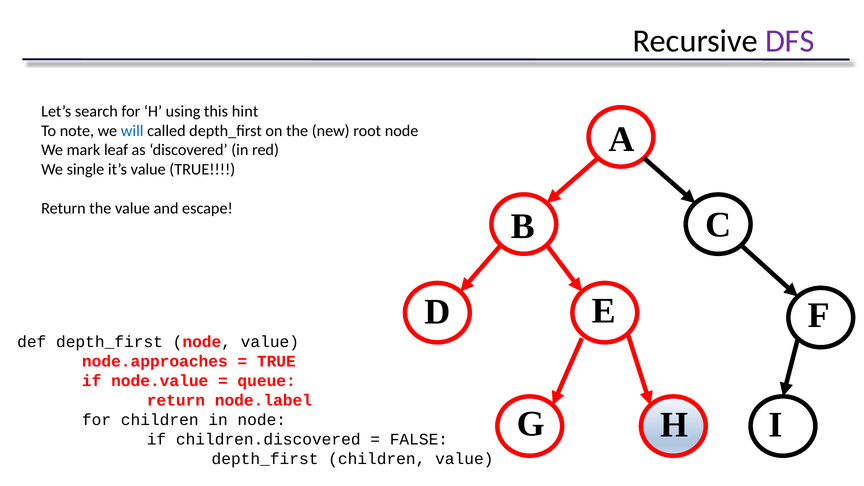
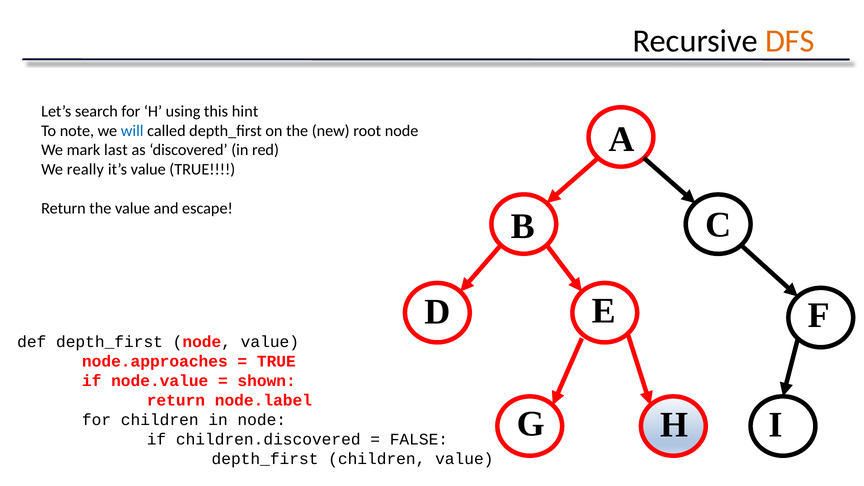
DFS colour: purple -> orange (790, 41)
leaf: leaf -> last (116, 150)
single: single -> really (85, 170)
queue: queue -> shown (267, 381)
